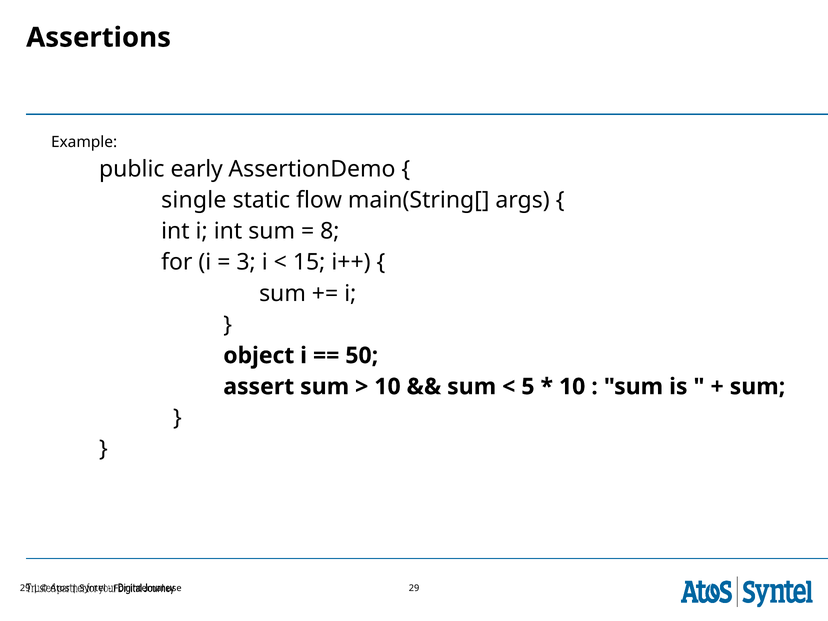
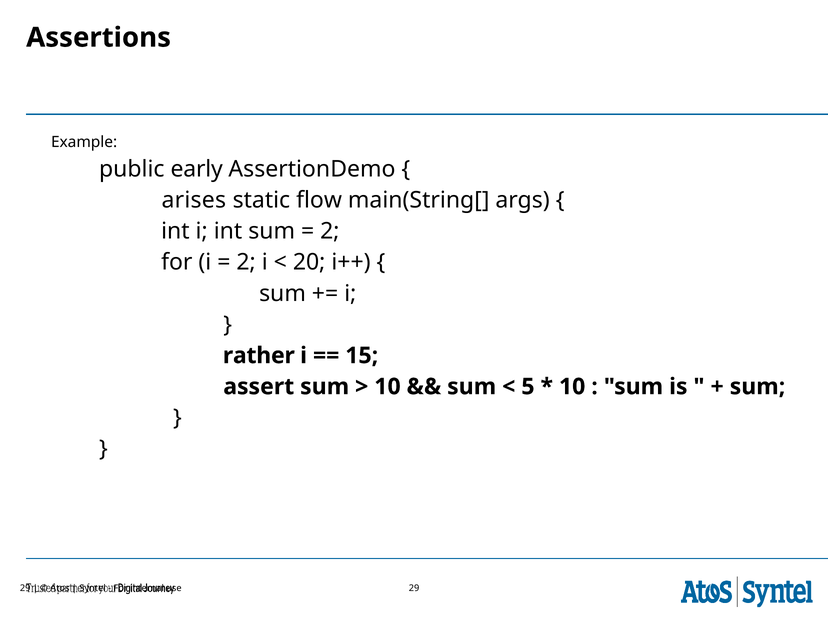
single: single -> arises (194, 200)
8: 8 -> 2 (330, 231)
3: 3 -> 2 (246, 262)
15: 15 -> 20 (309, 262)
object: object -> rather (259, 356)
50: 50 -> 15 (362, 356)
